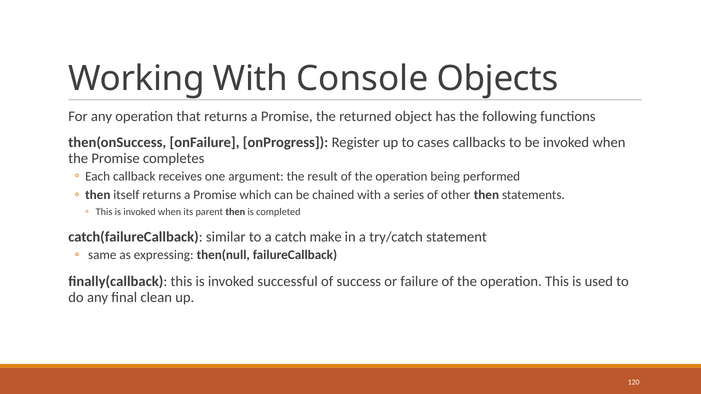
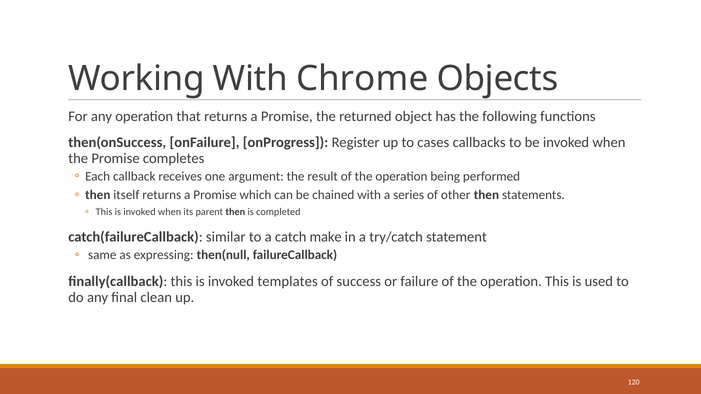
Console: Console -> Chrome (362, 79)
successful: successful -> templates (288, 282)
